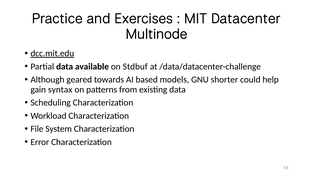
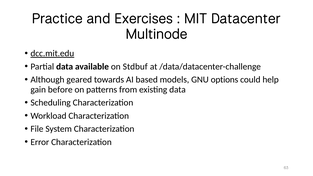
shorter: shorter -> options (224, 80)
syntax: syntax -> before (60, 90)
